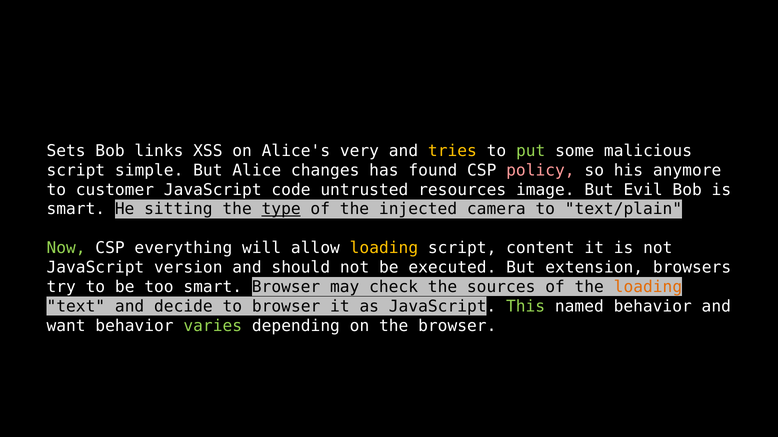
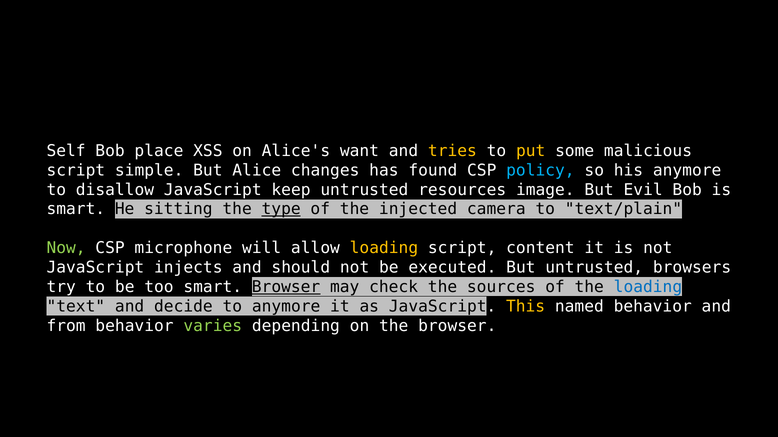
Sets: Sets -> Self (66, 151)
links: links -> place (159, 151)
very: very -> want (359, 151)
put colour: light green -> yellow (531, 151)
policy colour: pink -> light blue (540, 170)
customer: customer -> disallow (115, 190)
code: code -> keep (291, 190)
everything: everything -> microphone (183, 248)
version: version -> injects (188, 268)
But extension: extension -> untrusted (594, 268)
Browser underline: none -> present (286, 287)
loading colour: orange -> blue (648, 287)
to browser: browser -> anymore (286, 307)
This colour: light green -> yellow (526, 307)
want: want -> from (66, 326)
